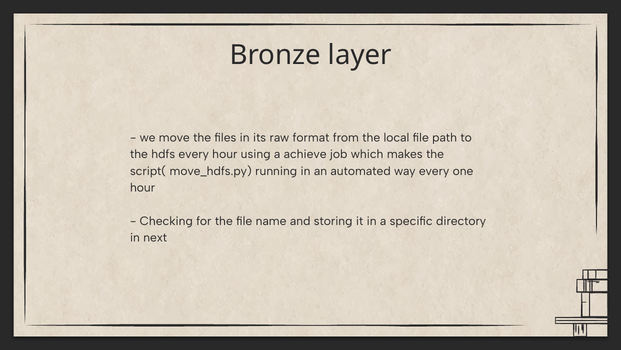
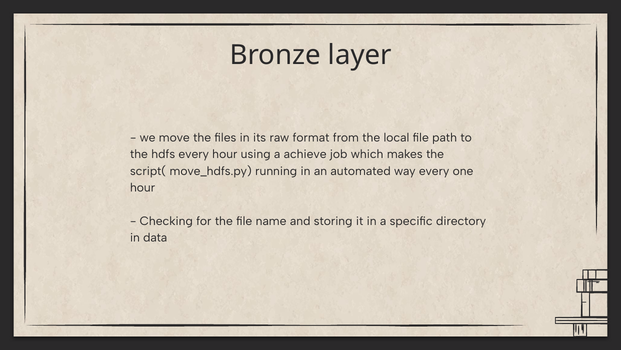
next: next -> data (155, 237)
